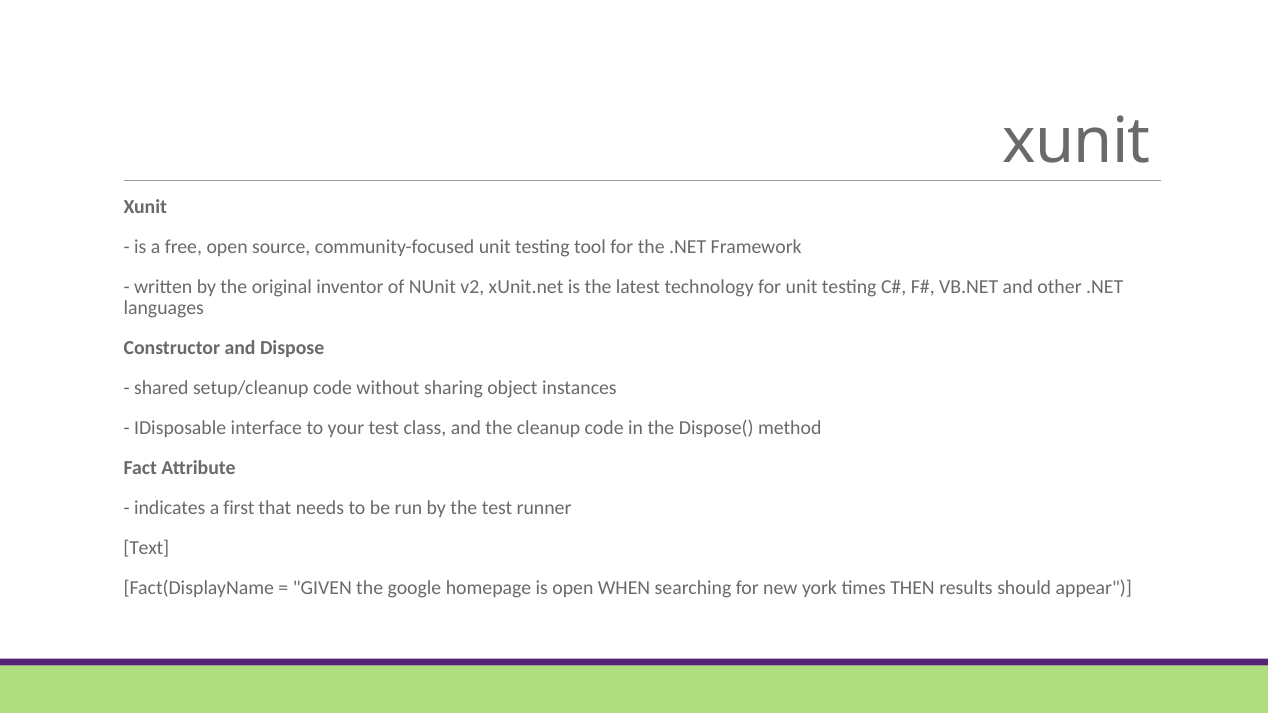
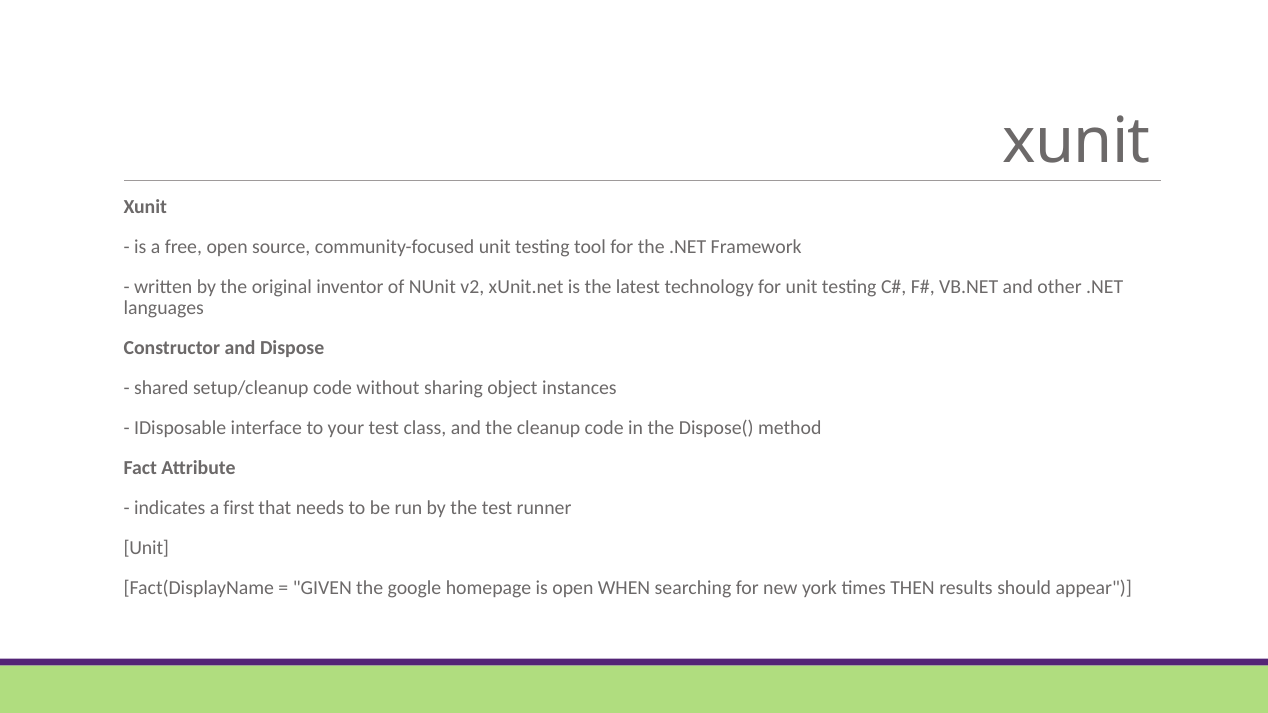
Text: Text -> Unit (146, 548)
